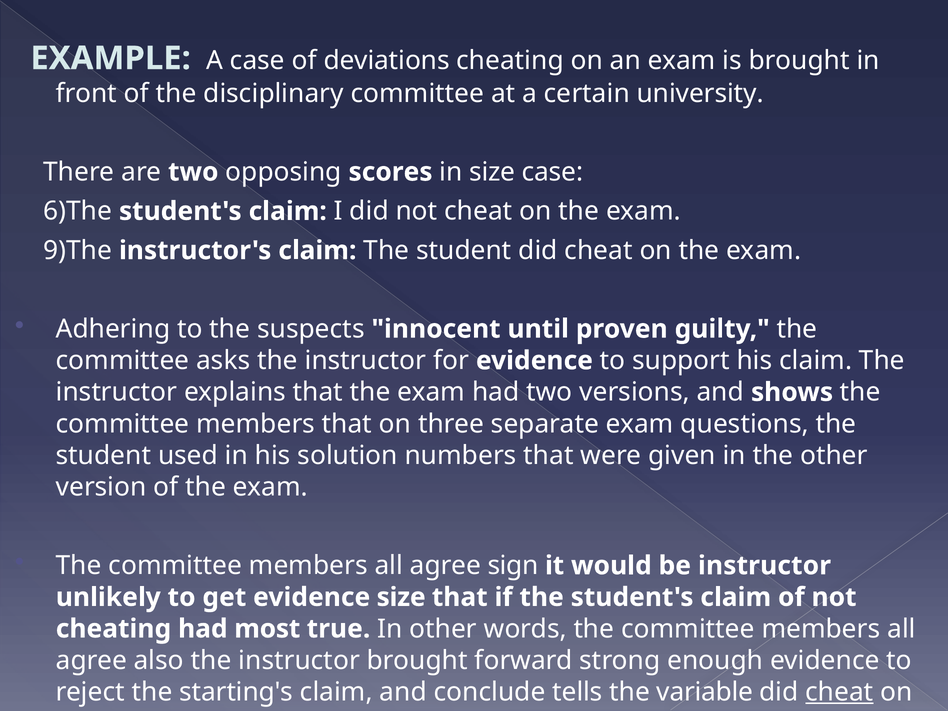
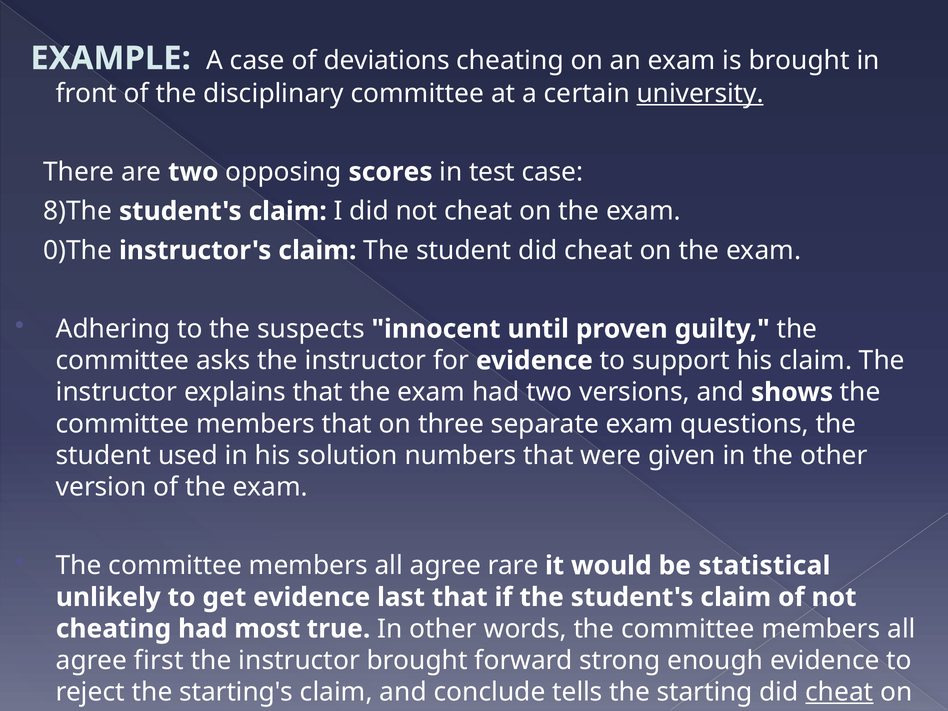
university underline: none -> present (700, 93)
in size: size -> test (492, 172)
6)The: 6)The -> 8)The (78, 211)
9)The: 9)The -> 0)The (78, 250)
sign: sign -> rare (513, 566)
be instructor: instructor -> statistical (764, 566)
evidence size: size -> last (401, 597)
also: also -> first (159, 660)
variable: variable -> starting (705, 692)
